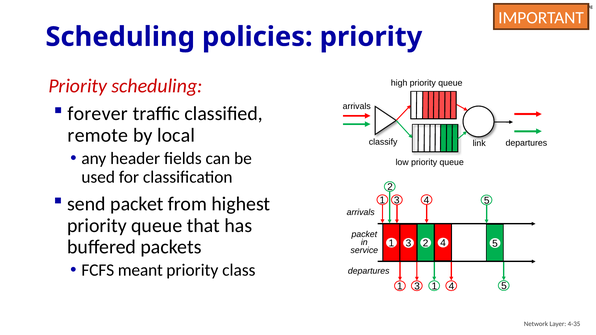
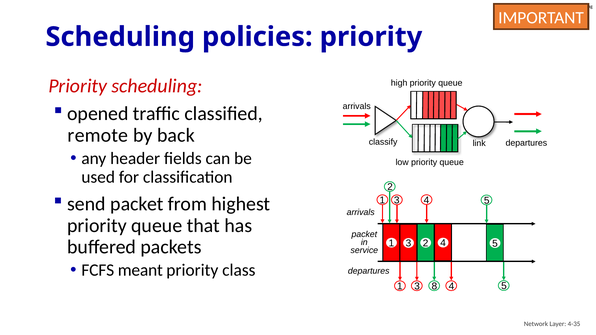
forever: forever -> opened (98, 114)
local: local -> back (176, 135)
3 1: 1 -> 8 (434, 286)
